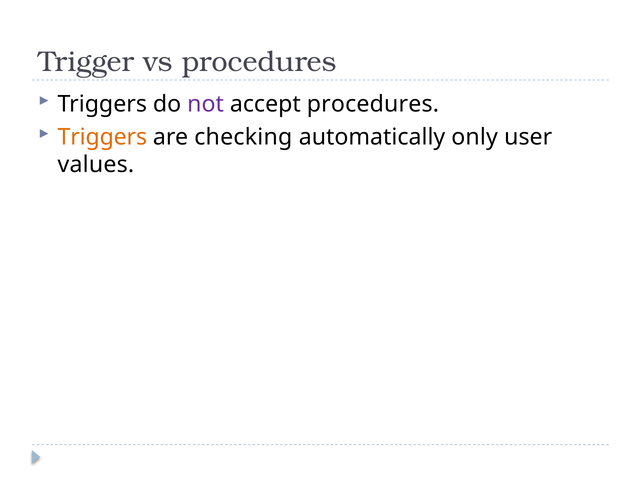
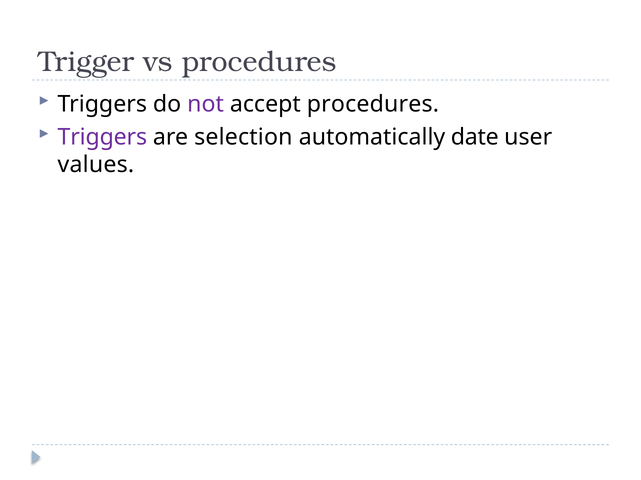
Triggers colour: orange -> purple (102, 137)
checking: checking -> selection (243, 137)
only: only -> date (475, 137)
